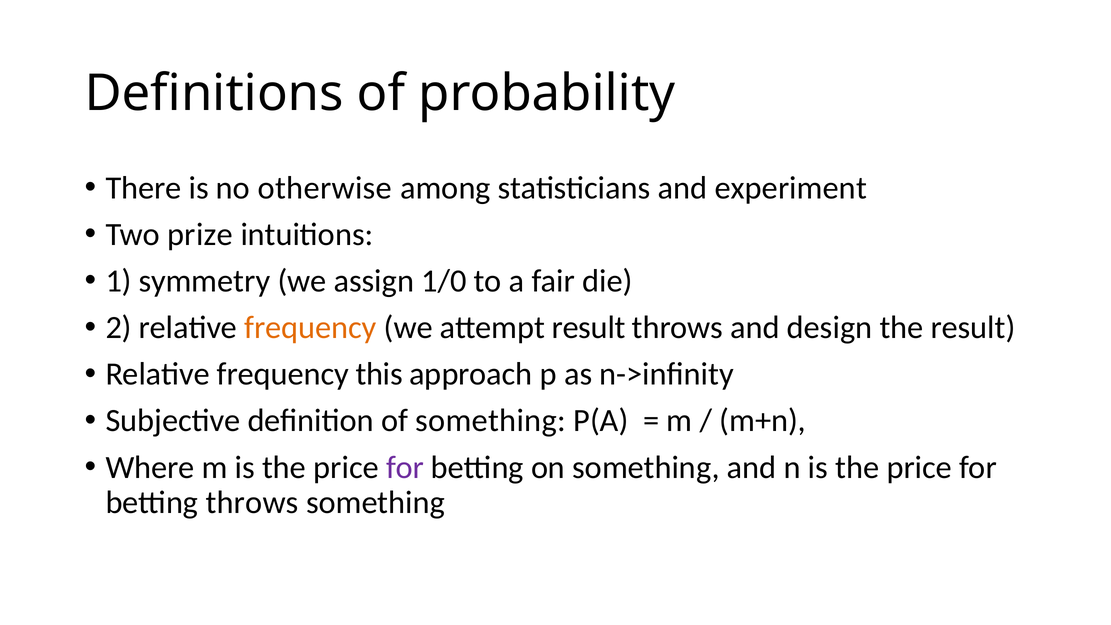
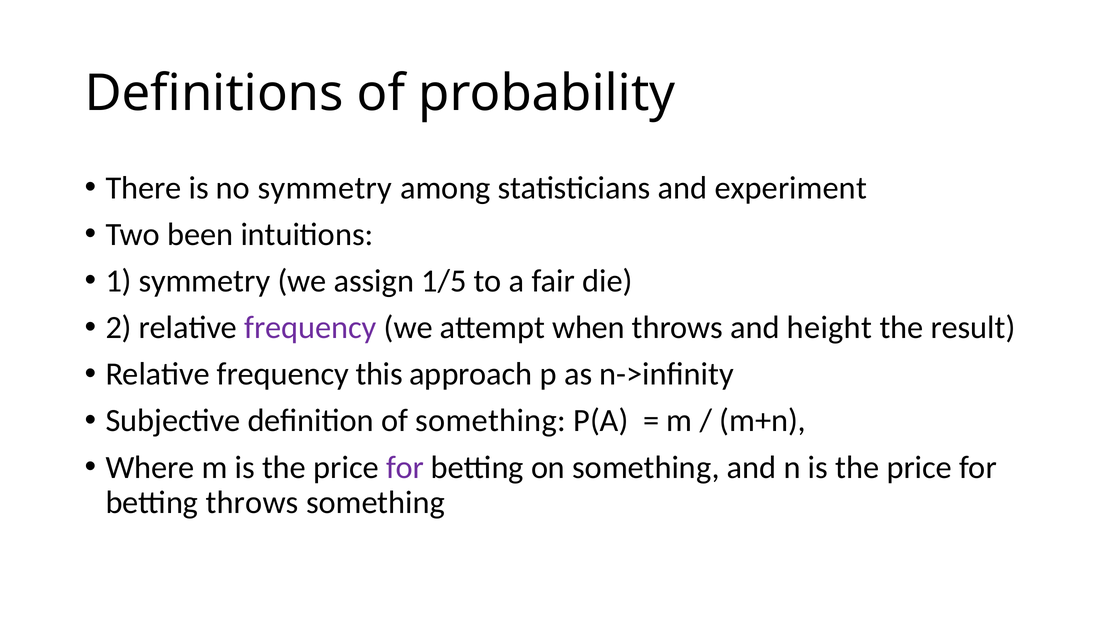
no otherwise: otherwise -> symmetry (325, 188)
prize: prize -> been (200, 234)
1/0: 1/0 -> 1/5 (444, 281)
frequency colour: orange -> purple (310, 328)
attempt result: result -> when (589, 328)
design: design -> height (829, 328)
